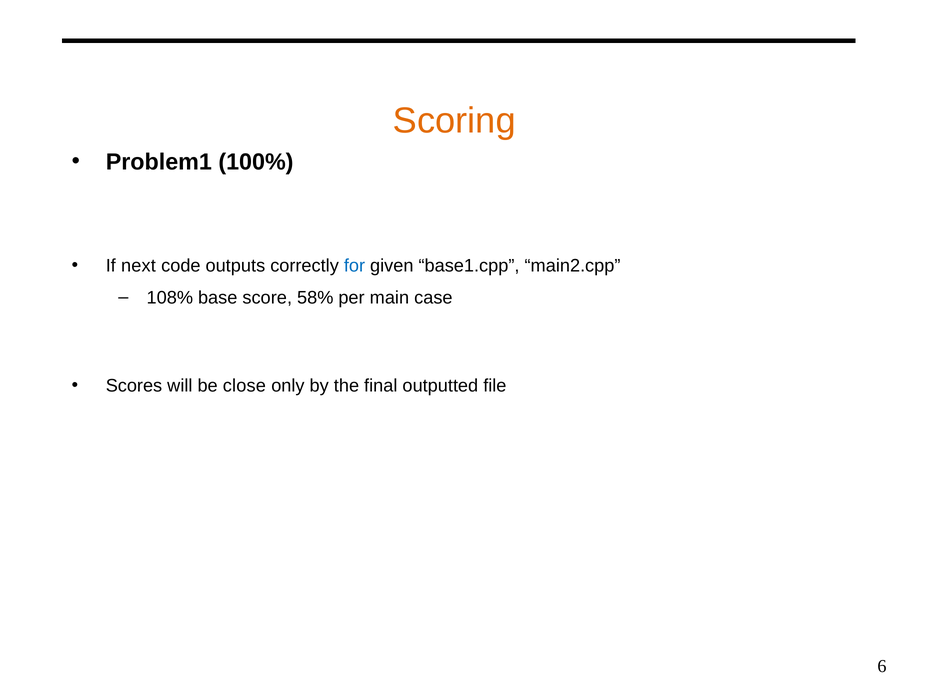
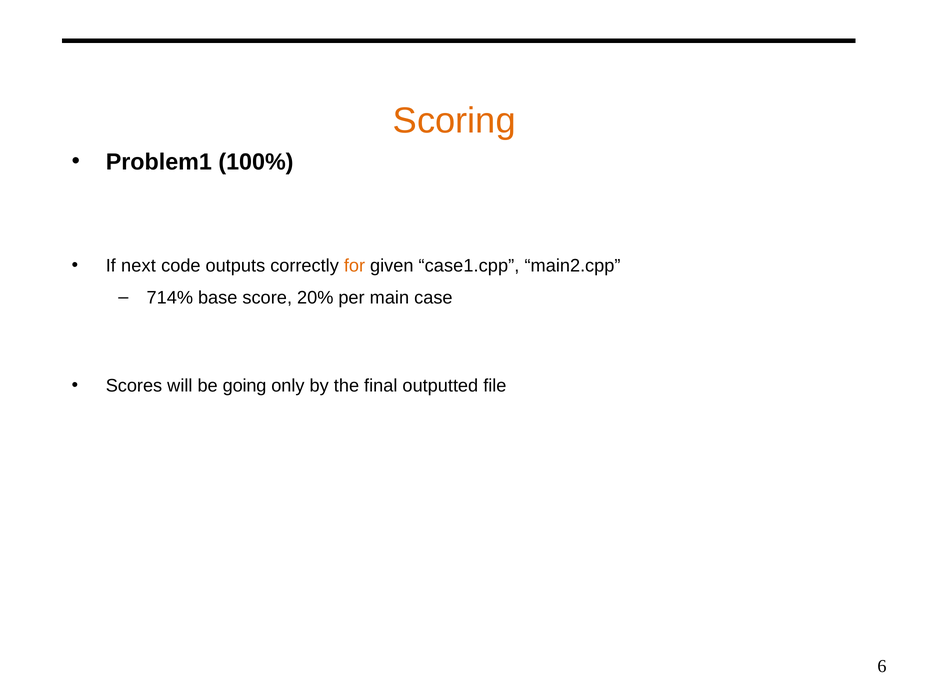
for colour: blue -> orange (354, 266)
base1.cpp: base1.cpp -> case1.cpp (469, 266)
108%: 108% -> 714% (170, 298)
58%: 58% -> 20% (315, 298)
close: close -> going (245, 386)
